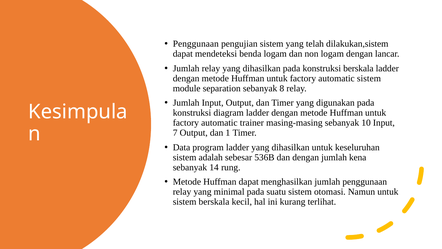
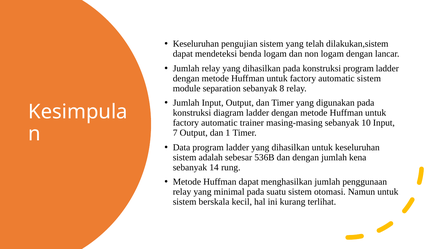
Penggunaan: Penggunaan -> Keseluruhan (196, 44)
konstruksi berskala: berskala -> program (358, 68)
